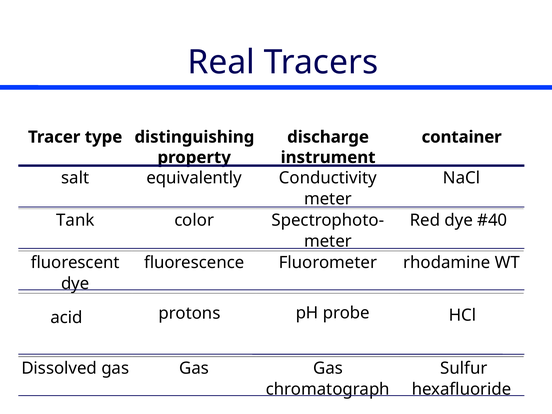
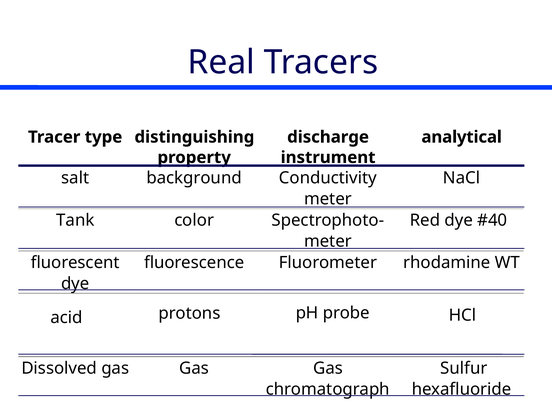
container: container -> analytical (462, 137)
equivalently: equivalently -> background (194, 178)
